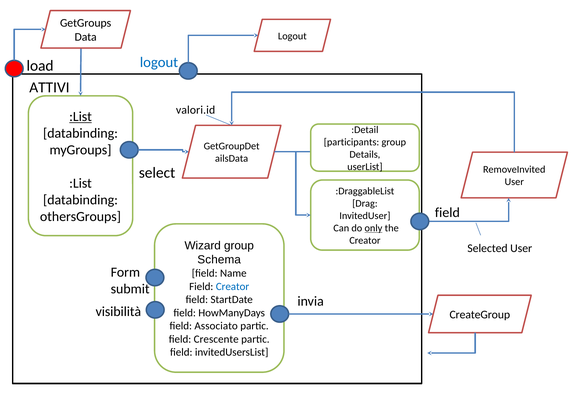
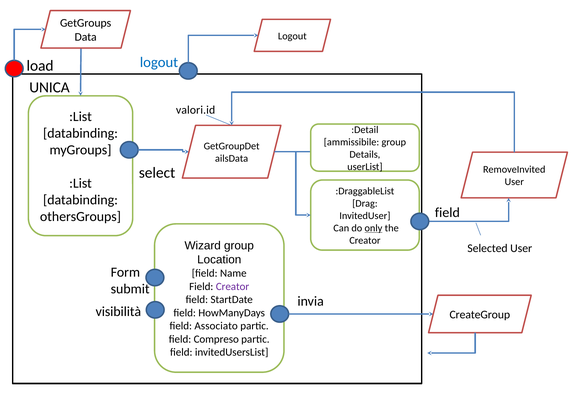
ATTIVI: ATTIVI -> UNICA (49, 87)
:List underline: present -> none (81, 117)
participants: participants -> ammissibile (351, 142)
Schema: Schema -> Location (219, 260)
Creator colour: blue -> purple (233, 287)
Crescente: Crescente -> Compreso (216, 339)
